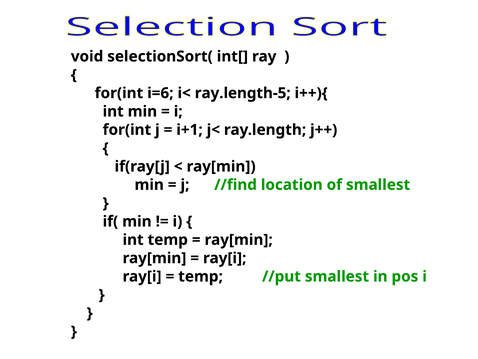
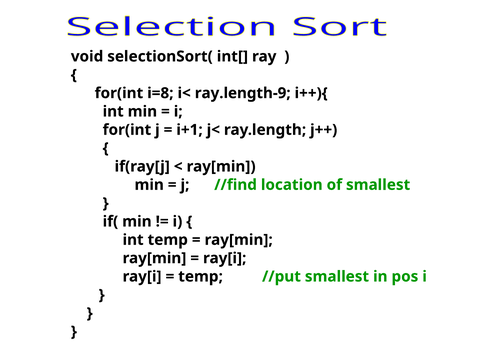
i=6: i=6 -> i=8 (160, 93)
ray.length-5: ray.length-5 -> ray.length-9 (243, 93)
